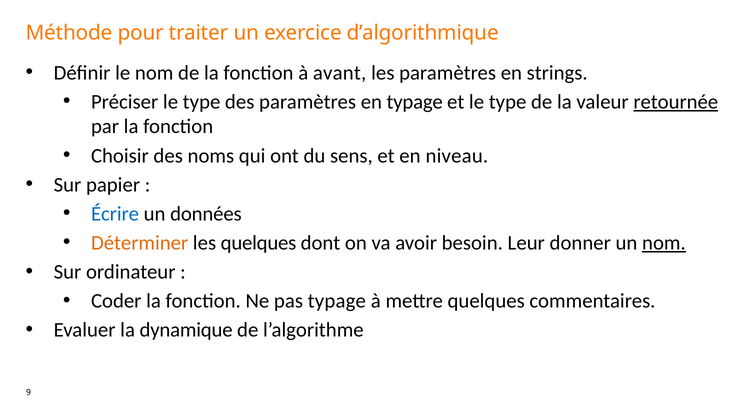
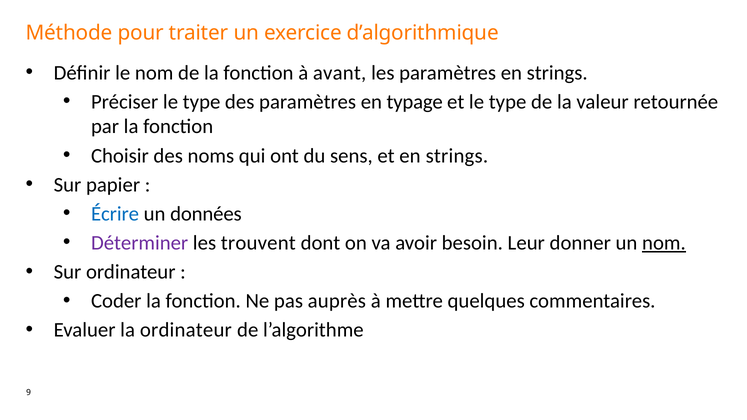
retournée underline: present -> none (676, 102)
et en niveau: niveau -> strings (457, 156)
Déterminer colour: orange -> purple (140, 243)
les quelques: quelques -> trouvent (258, 243)
pas typage: typage -> auprès (337, 301)
la dynamique: dynamique -> ordinateur (186, 330)
